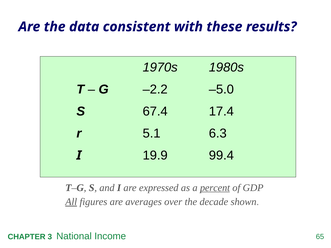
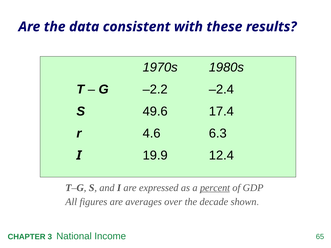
–5.0: –5.0 -> –2.4 (221, 89)
67.4: 67.4 -> 49.6 (155, 111)
5.1: 5.1 -> 4.6 (152, 133)
99.4: 99.4 -> 12.4 (221, 156)
All underline: present -> none (71, 202)
